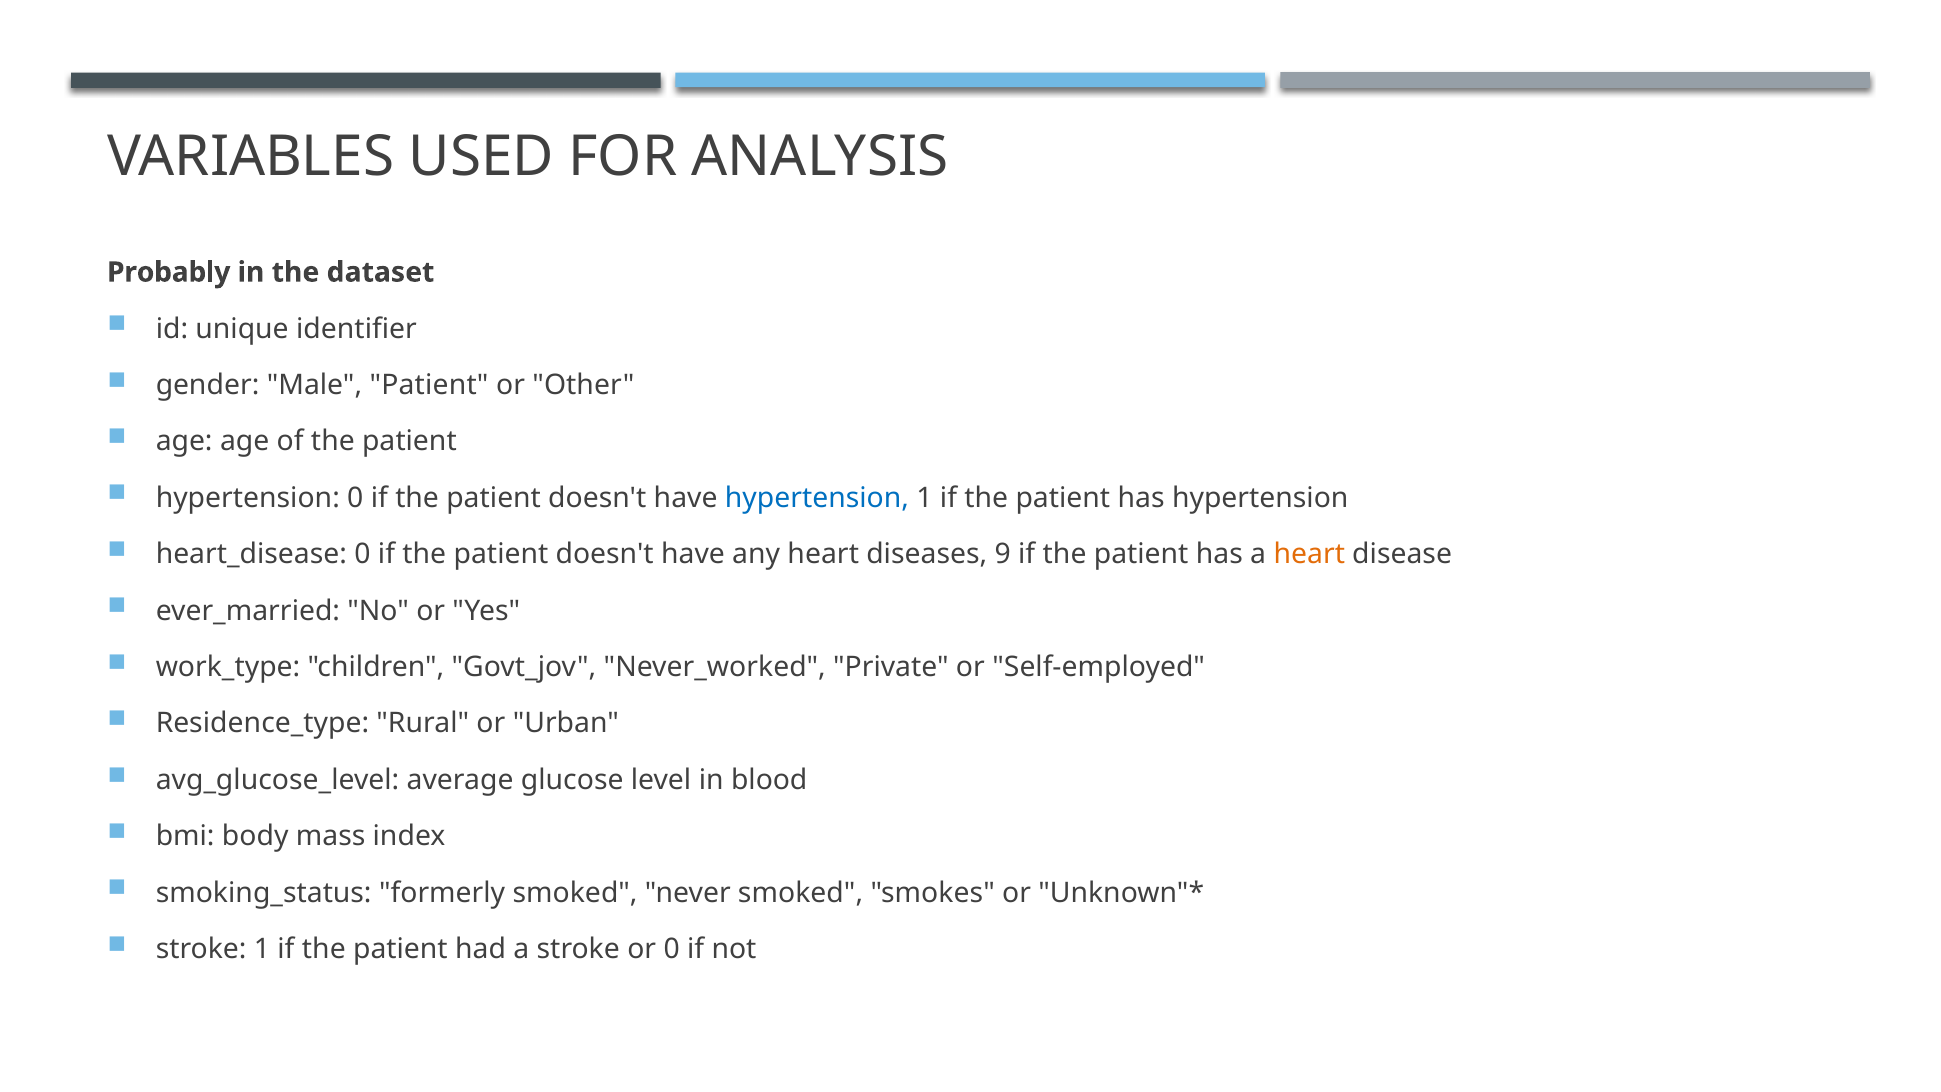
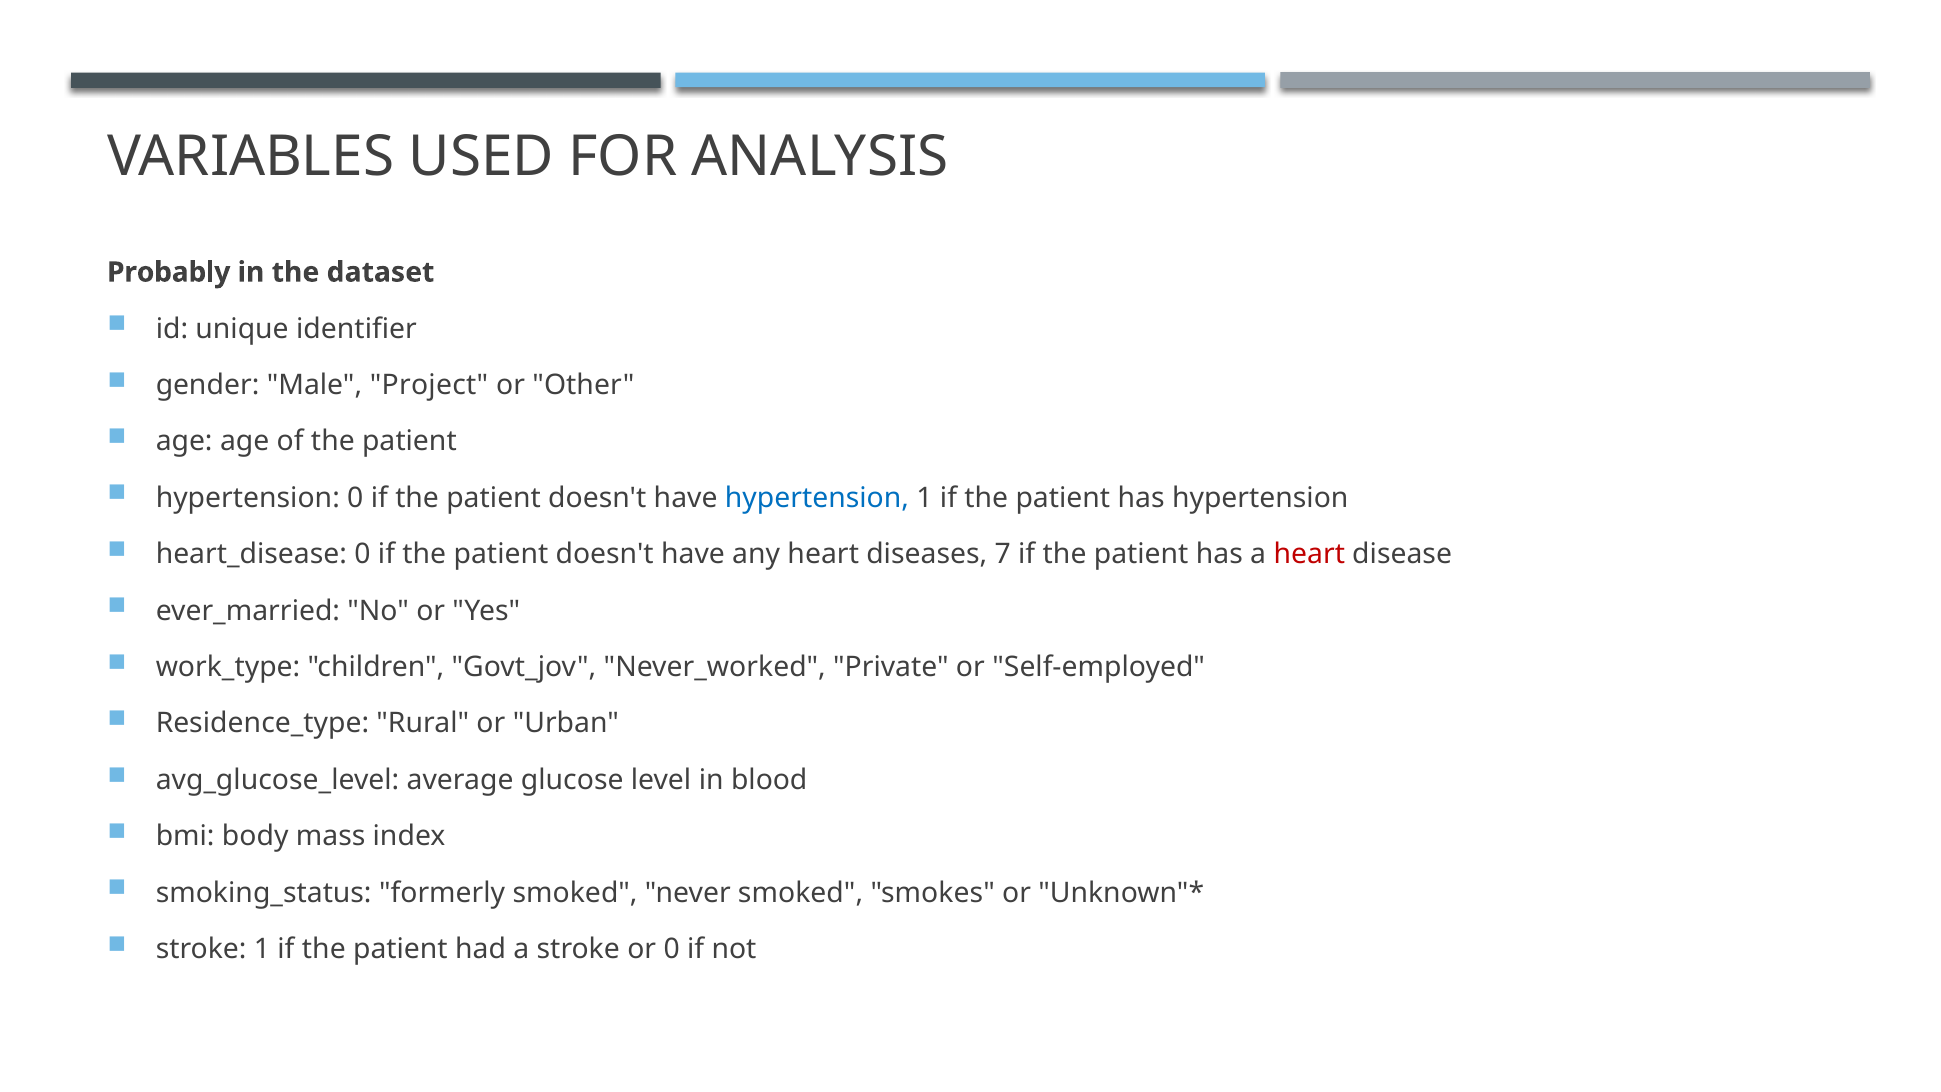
Male Patient: Patient -> Project (429, 385)
9: 9 -> 7 (1003, 554)
heart colour: orange -> red (1309, 554)
